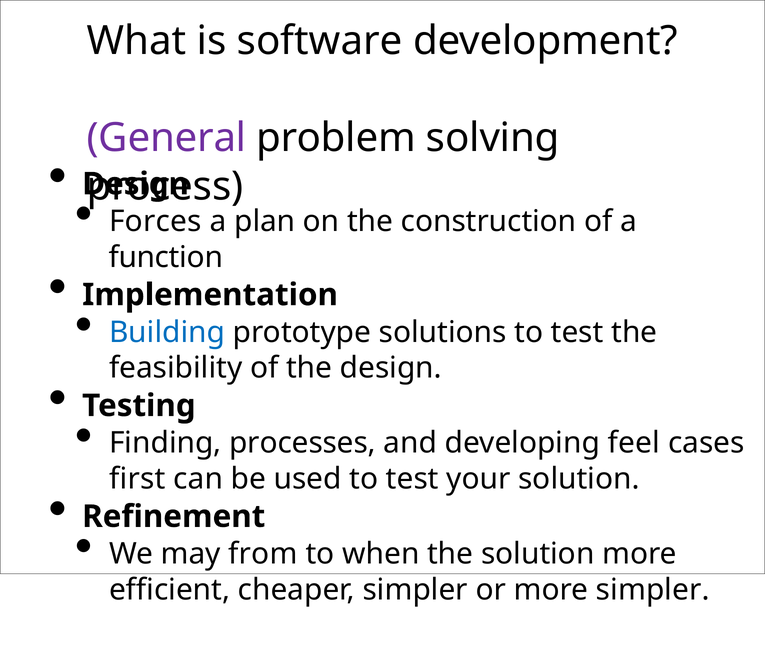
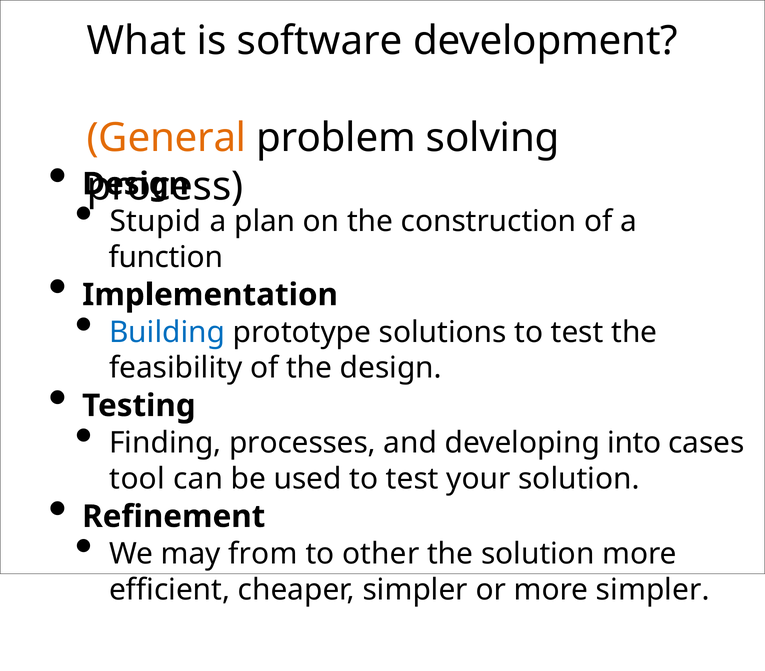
General colour: purple -> orange (167, 138)
Forces: Forces -> Stupid (155, 221)
feel: feel -> into (634, 443)
first: first -> tool (137, 479)
when: when -> other (381, 554)
